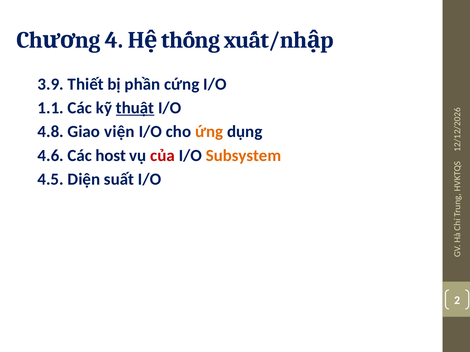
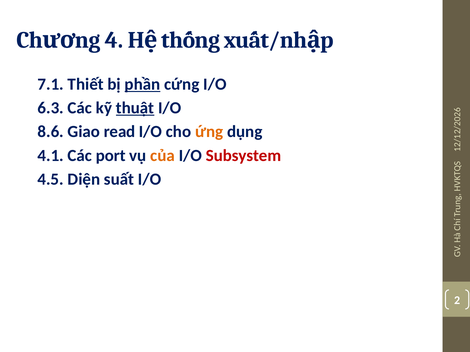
3.9: 3.9 -> 7.1 (51, 84)
phần underline: none -> present (142, 84)
1.1: 1.1 -> 6.3 (51, 108)
4.8: 4.8 -> 8.6 (51, 132)
viện: viện -> read (120, 132)
4.6: 4.6 -> 4.1 (51, 156)
host: host -> port (111, 156)
của colour: red -> orange (163, 156)
Subsystem colour: orange -> red (243, 156)
